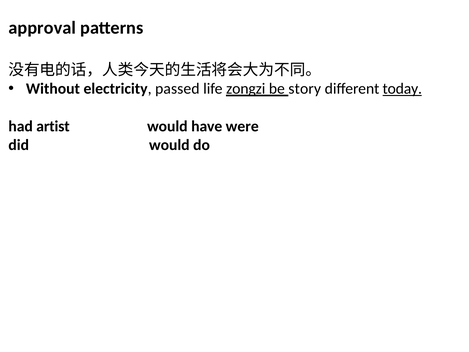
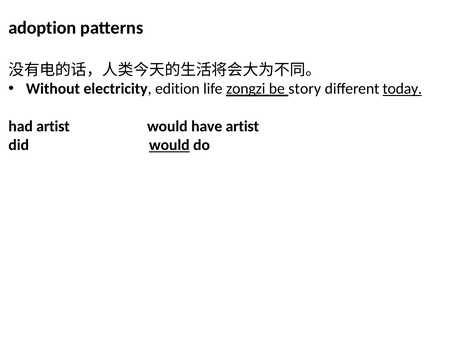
approval: approval -> adoption (42, 28)
passed: passed -> edition (177, 89)
have were: were -> artist (242, 126)
would underline: none -> present (169, 145)
